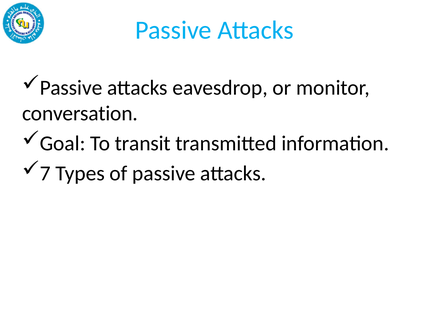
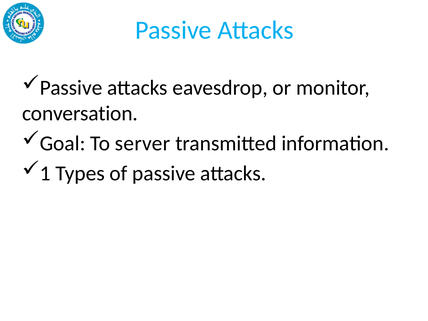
transit: transit -> server (143, 143)
7: 7 -> 1 (45, 173)
